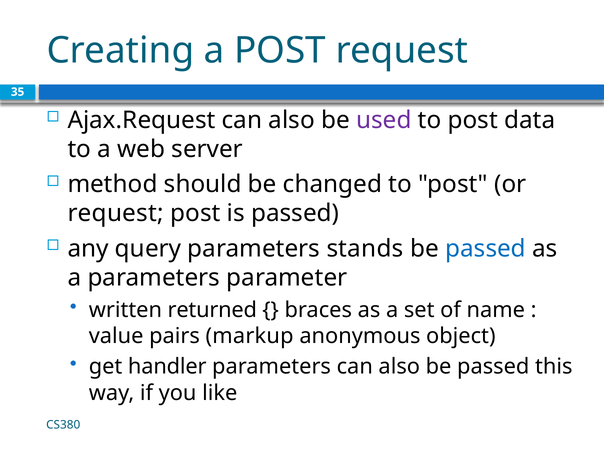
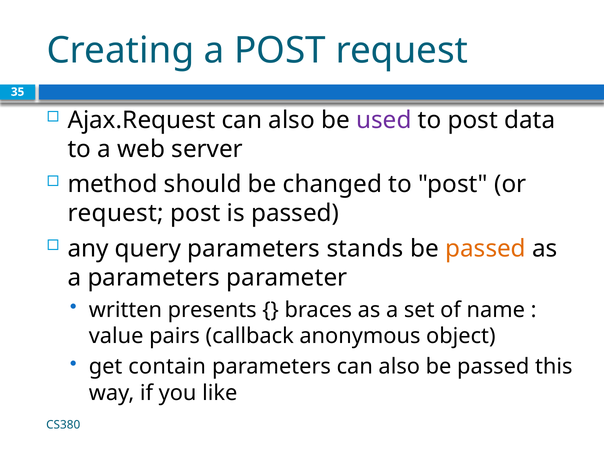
passed colour: blue -> orange (486, 249)
returned: returned -> presents (212, 310)
markup: markup -> callback (250, 336)
handler: handler -> contain (167, 367)
